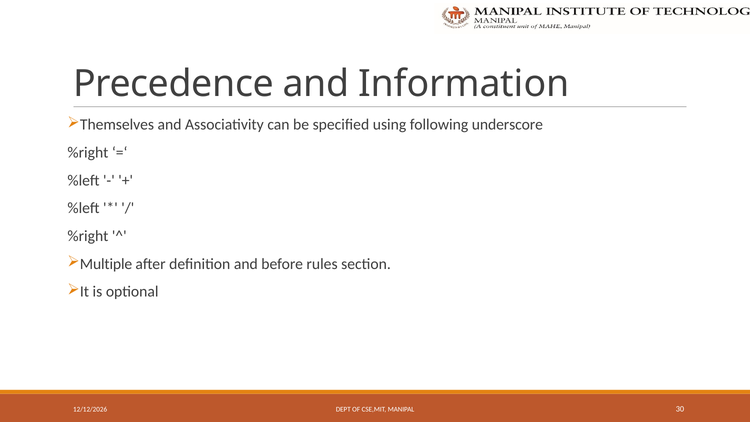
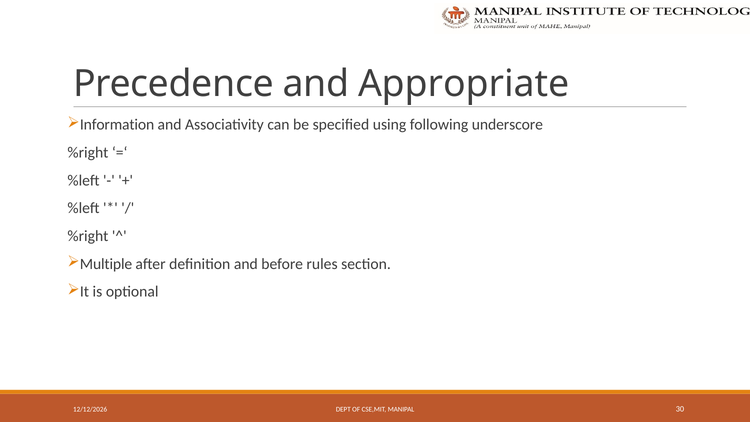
Information: Information -> Appropriate (464, 84)
Themselves: Themselves -> Information (117, 125)
